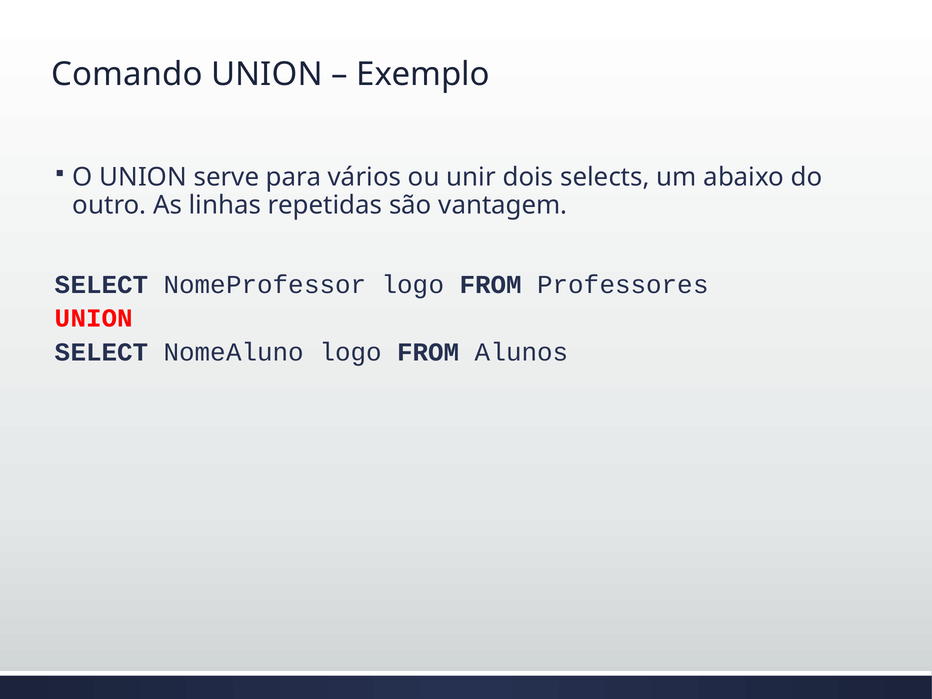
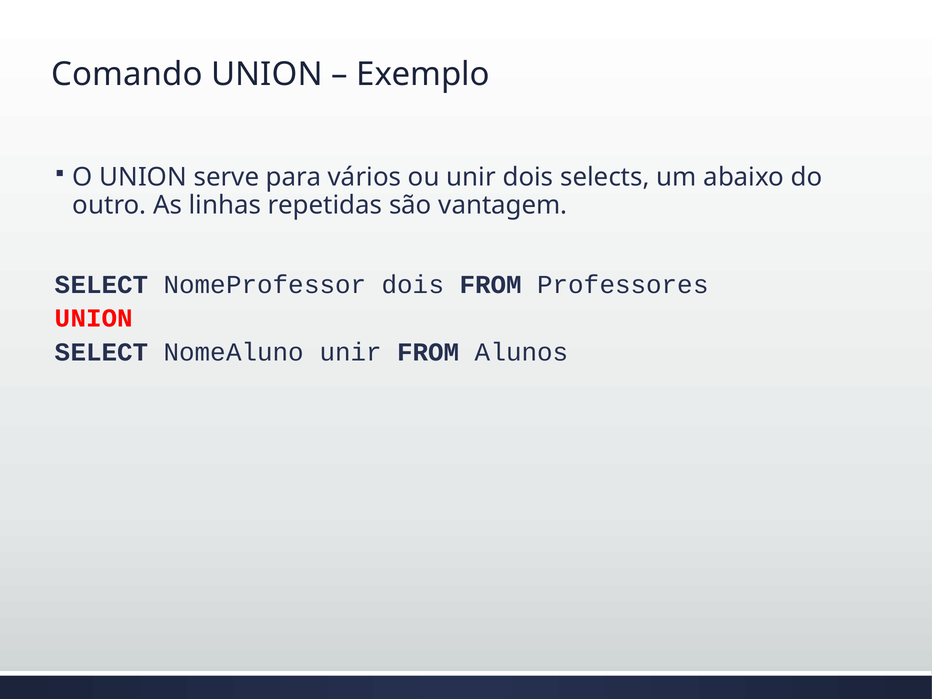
NomeProfessor logo: logo -> dois (413, 284)
NomeAluno logo: logo -> unir (351, 352)
